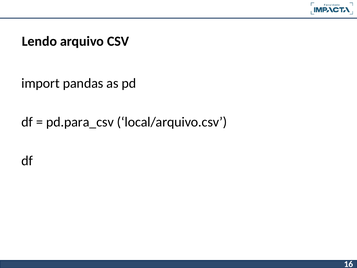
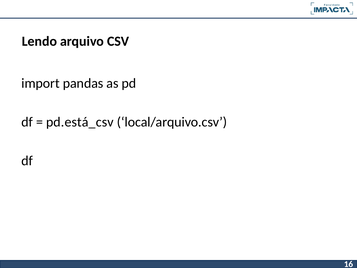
pd.para_csv: pd.para_csv -> pd.está_csv (80, 122)
